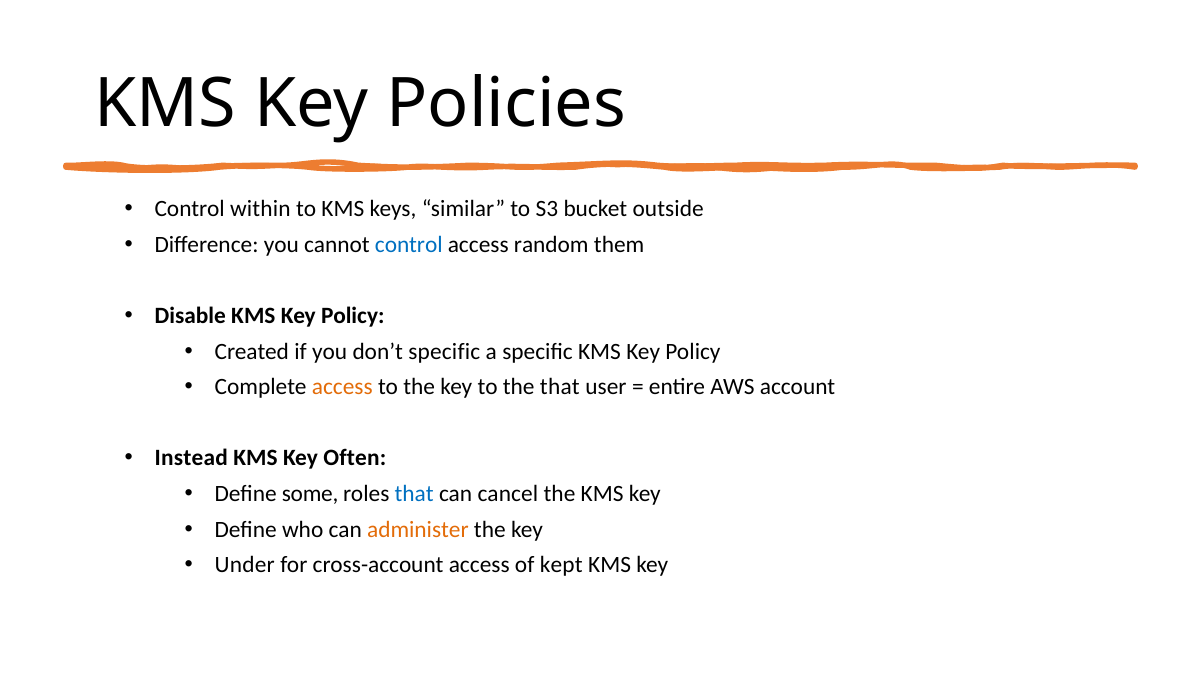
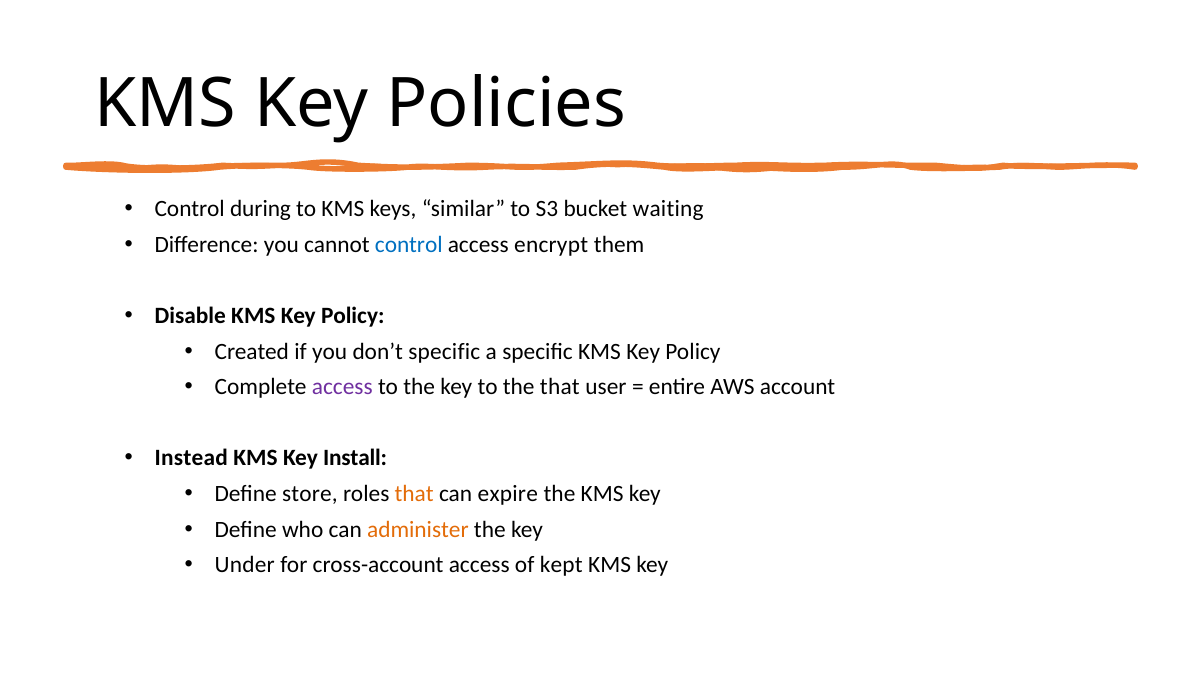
within: within -> during (261, 209)
outside: outside -> waiting (668, 209)
random: random -> encrypt (551, 244)
access colour: orange -> purple (342, 387)
Often: Often -> Install (355, 458)
some: some -> store (310, 494)
that colour: blue -> orange (414, 494)
cancel: cancel -> expire (508, 494)
